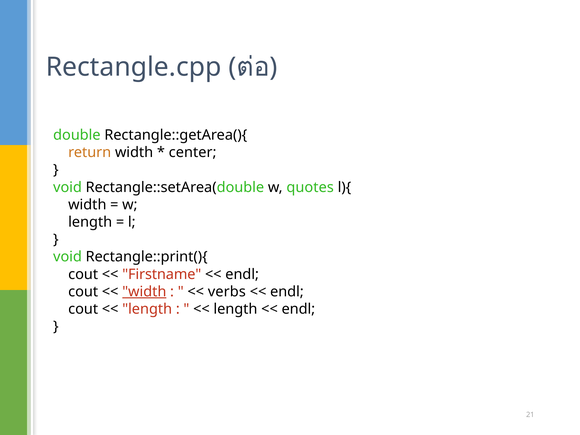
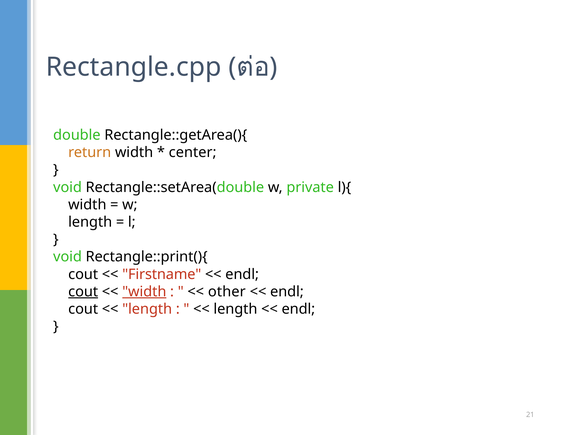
quotes: quotes -> private (310, 187)
cout underline: none -> present (83, 292)
verbs: verbs -> other (227, 292)
